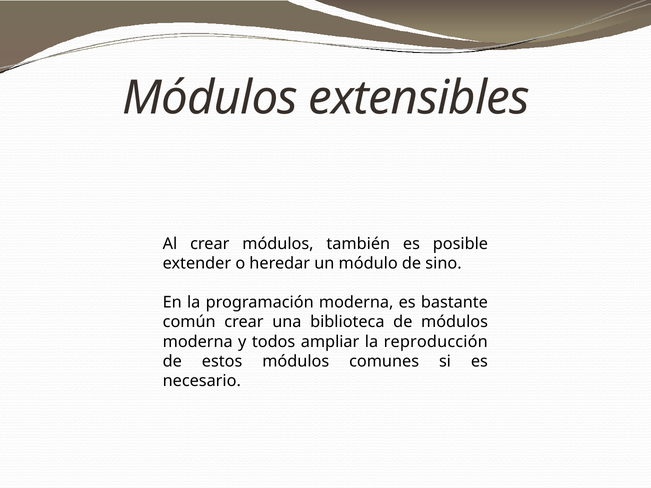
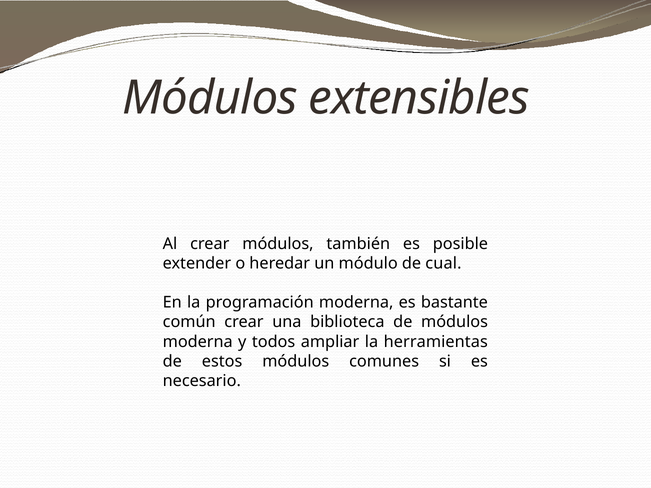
sino: sino -> cual (443, 264)
reproducción: reproducción -> herramientas (436, 342)
